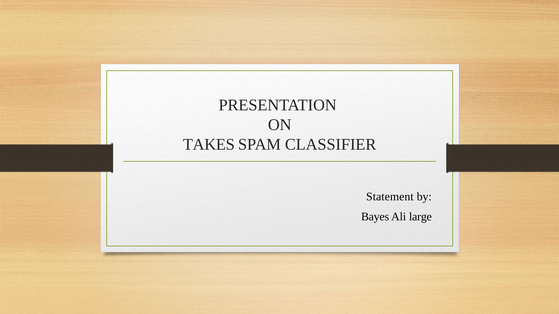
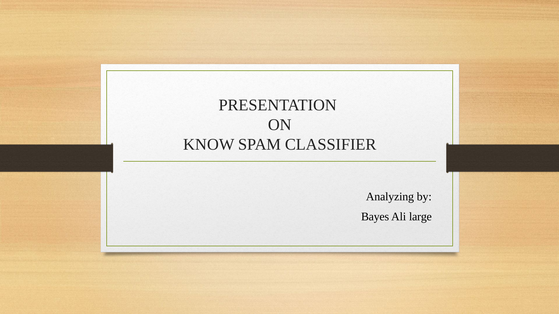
TAKES: TAKES -> KNOW (209, 145)
Statement: Statement -> Analyzing (390, 197)
